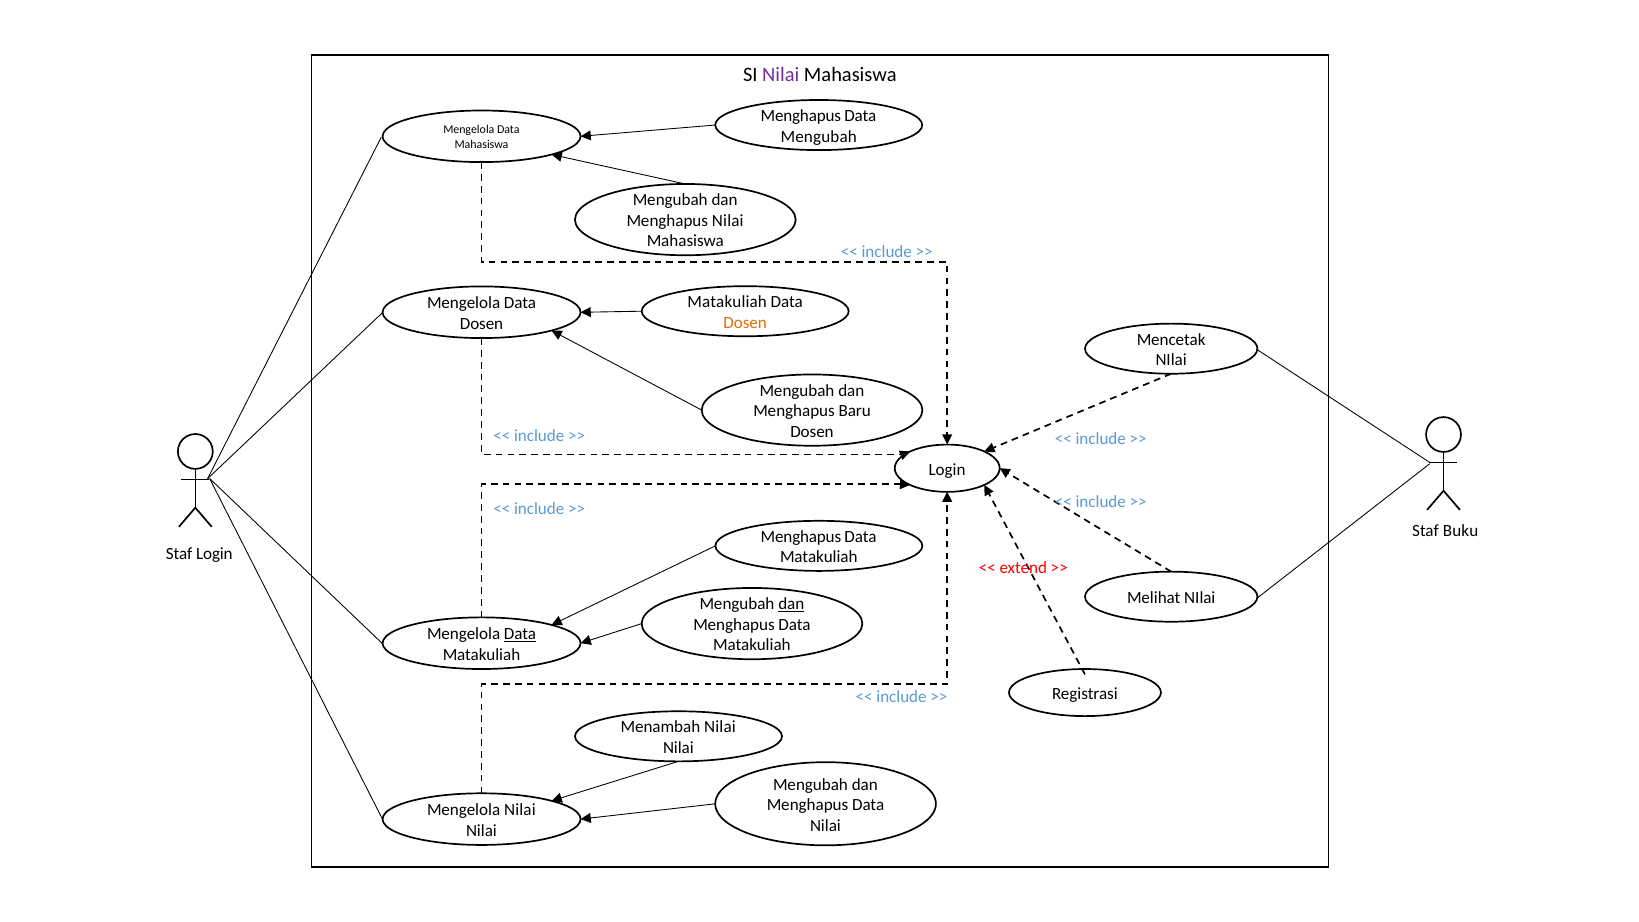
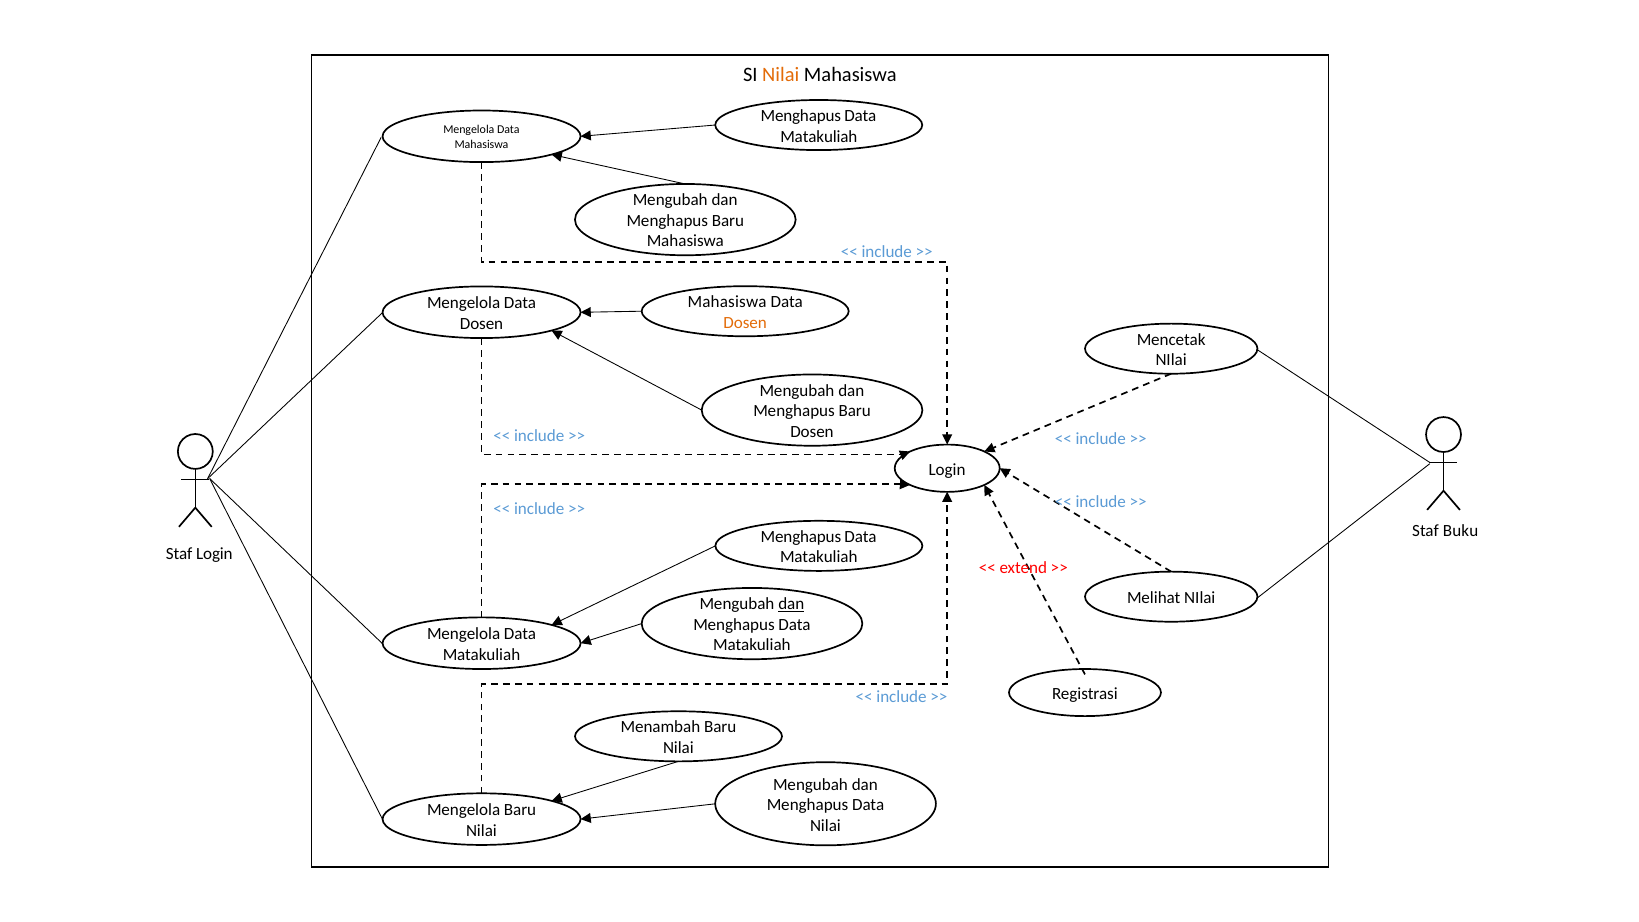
Nilai colour: purple -> orange (781, 75)
Mengubah: Mengubah -> Matakuliah (819, 136)
Nilai: Nilai -> Baru (728, 221)
Matakuliah: Matakuliah -> Mahasiswa (727, 302)
Data underline: present -> none (520, 634)
Menambah Nilai: Nilai -> Baru (720, 727)
Mengelola Nilai: Nilai -> Baru (520, 810)
